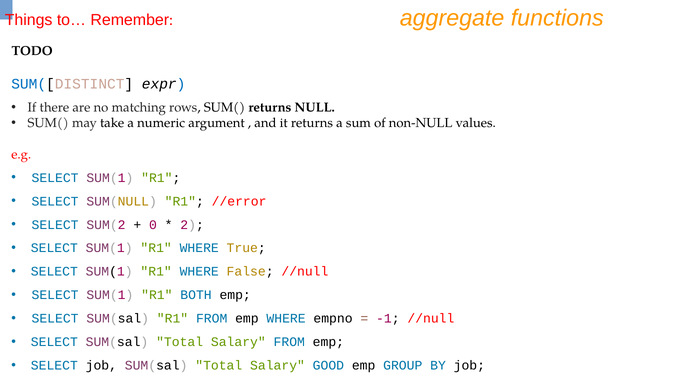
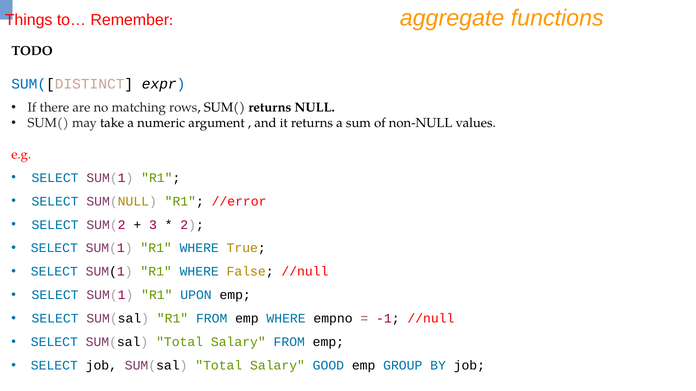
0: 0 -> 3 (153, 225)
BOTH: BOTH -> UPON (196, 295)
